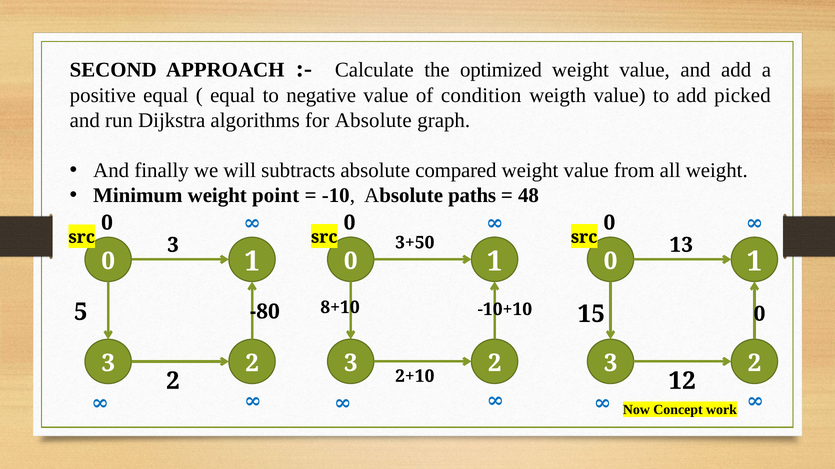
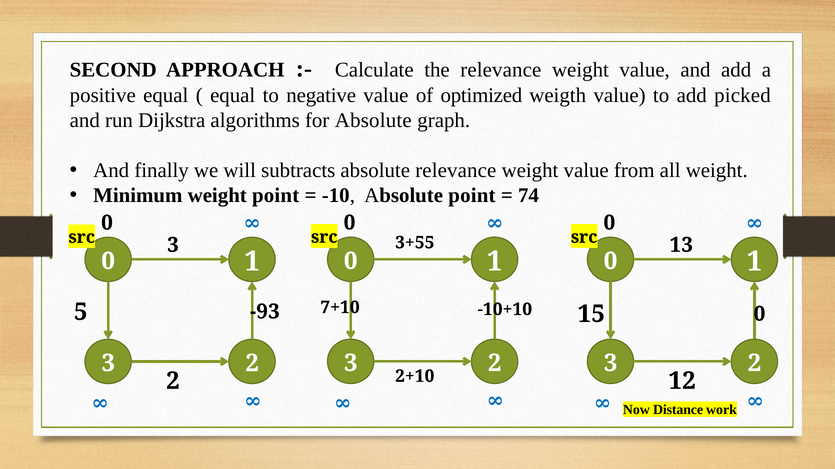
the optimized: optimized -> relevance (501, 70)
condition: condition -> optimized (481, 96)
absolute compared: compared -> relevance (456, 171)
Absolute paths: paths -> point (472, 196)
48: 48 -> 74 (528, 196)
3+50: 3+50 -> 3+55 (415, 243)
8+10: 8+10 -> 7+10 (340, 308)
-80: -80 -> -93 (265, 312)
Concept: Concept -> Distance (678, 410)
